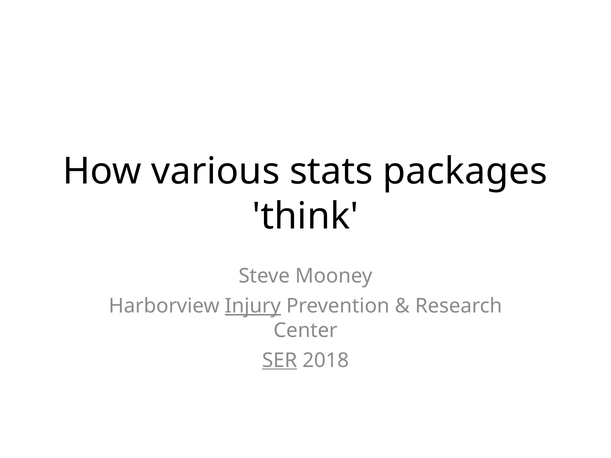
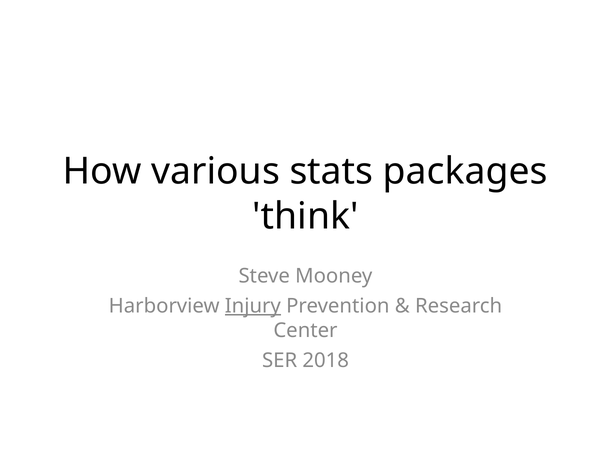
SER underline: present -> none (280, 361)
